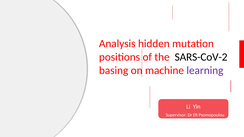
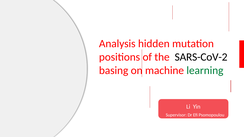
learning colour: purple -> green (205, 71)
